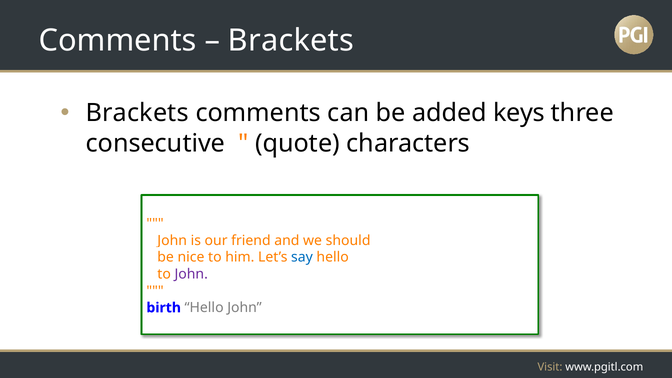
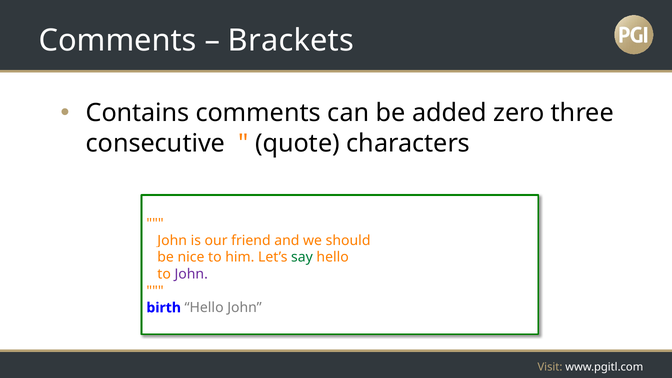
Brackets: Brackets -> Contains (137, 113)
keys: keys -> zero (519, 113)
say colour: blue -> green (302, 257)
